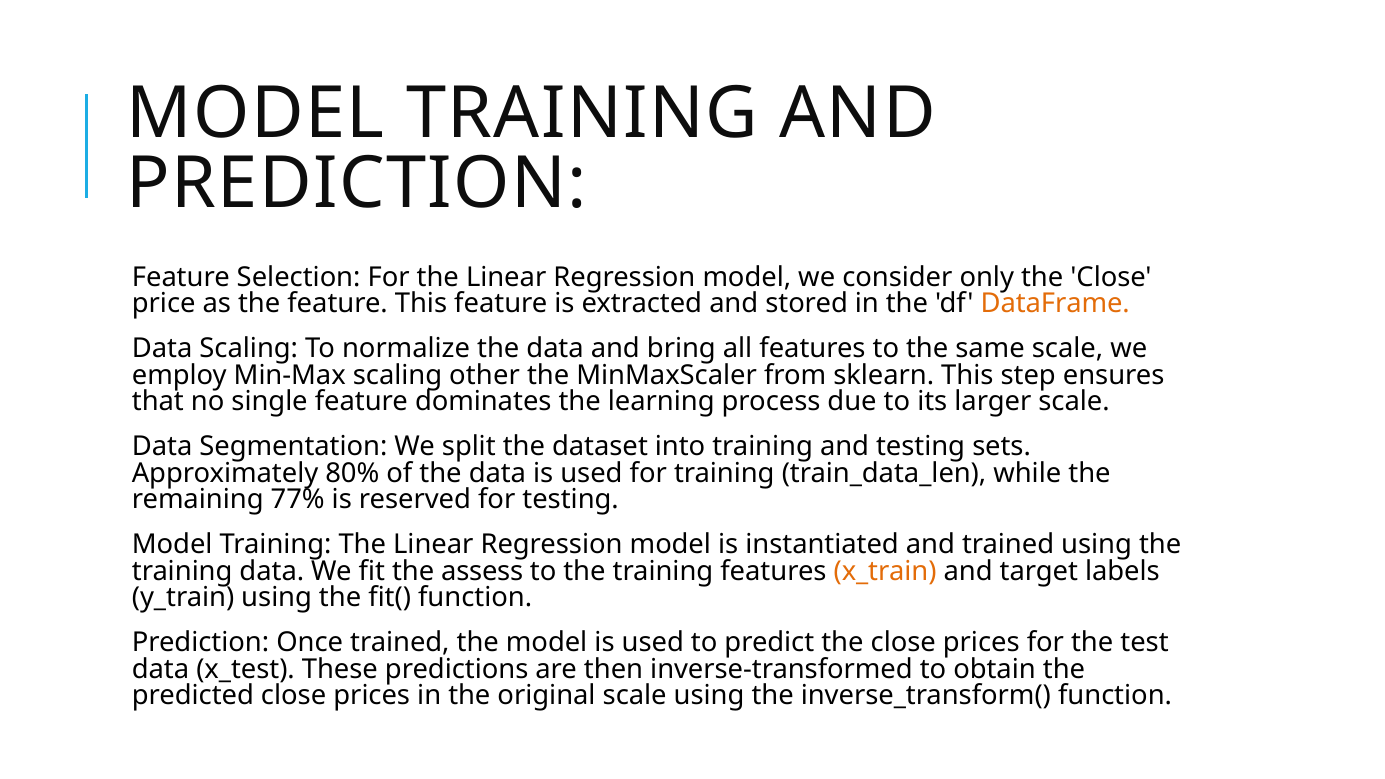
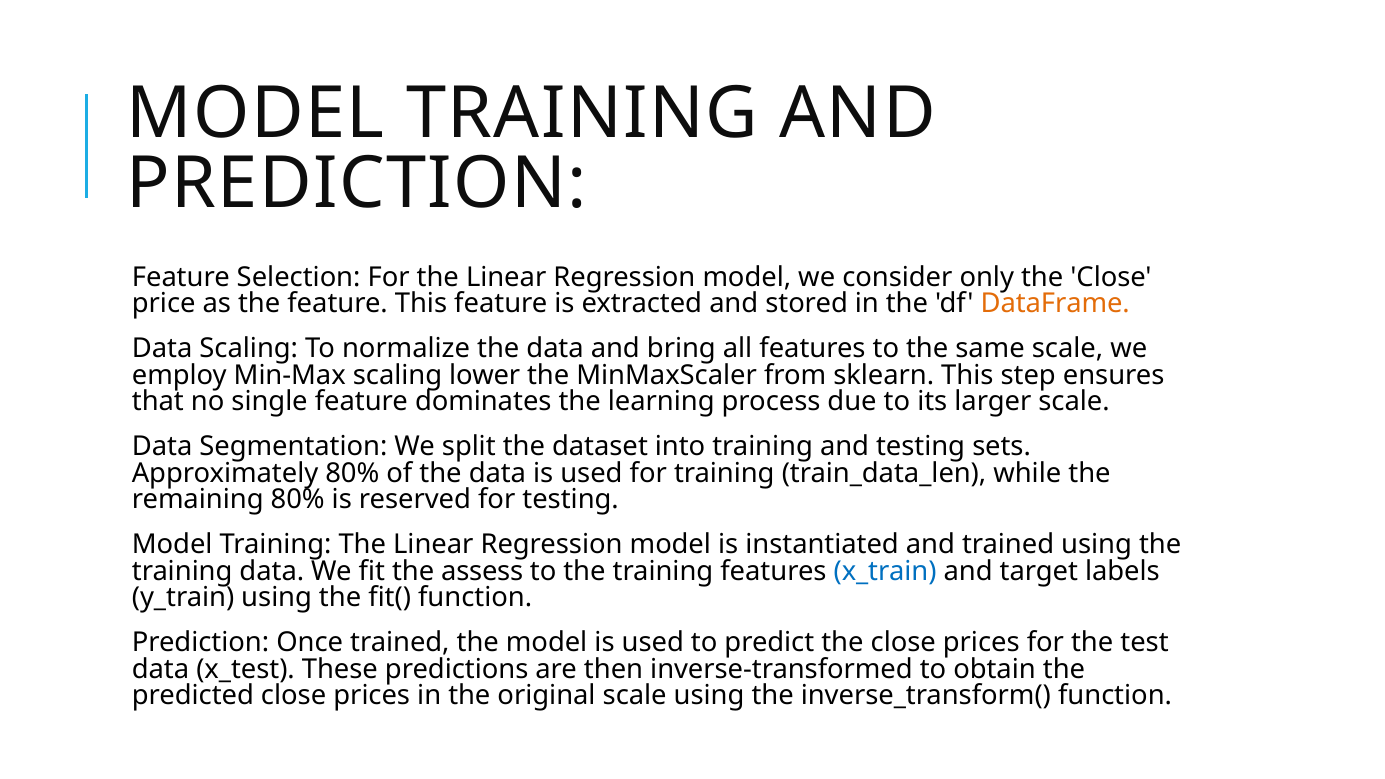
other: other -> lower (485, 375)
remaining 77%: 77% -> 80% (298, 500)
x_train colour: orange -> blue (885, 571)
